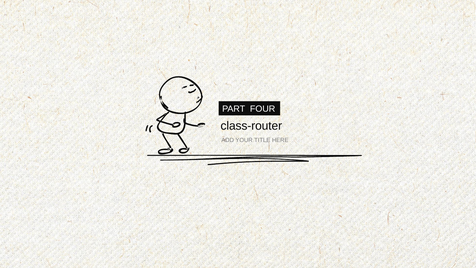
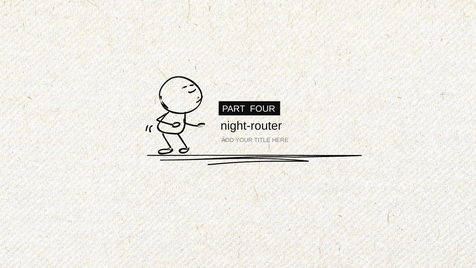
class-router: class-router -> night-router (251, 126)
